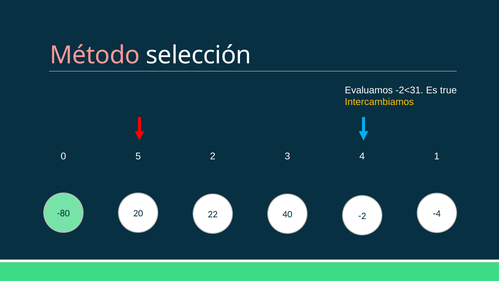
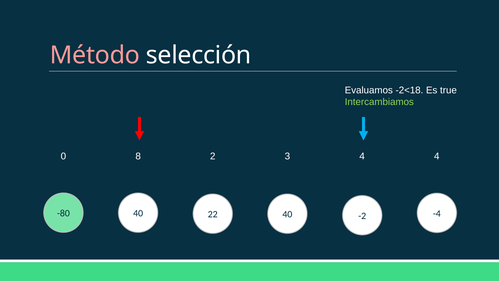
-2<31: -2<31 -> -2<18 (409, 90)
Intercambiamos colour: yellow -> light green (379, 102)
5: 5 -> 8 (138, 156)
4 1: 1 -> 4 (437, 156)
-80 20: 20 -> 40 (138, 213)
